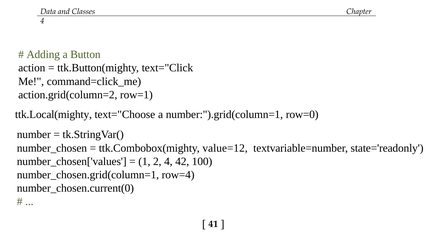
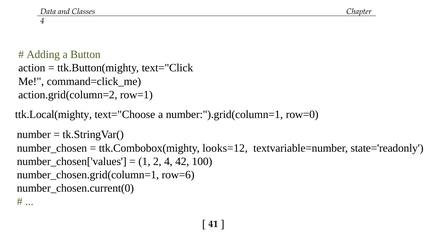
value=12: value=12 -> looks=12 (225, 148)
row=4: row=4 -> row=6 (178, 175)
